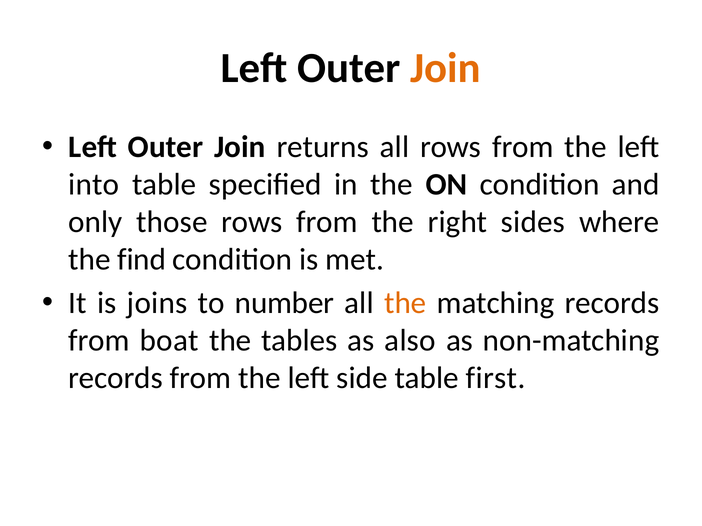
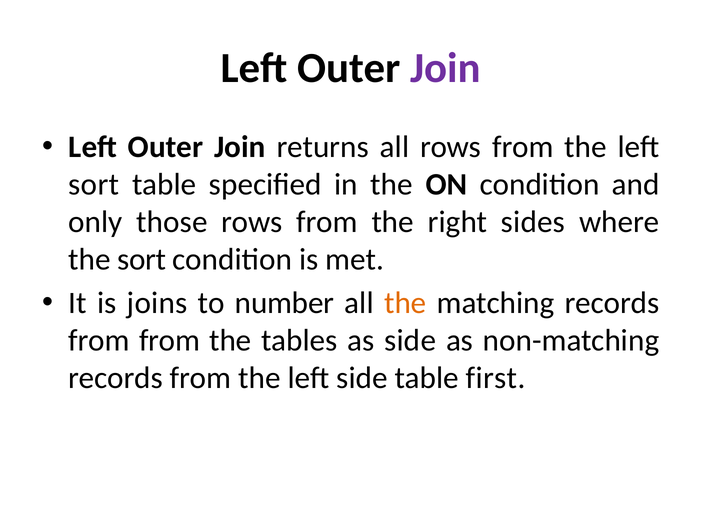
Join colour: orange -> purple (445, 68)
into: into -> sort (94, 185)
the find: find -> sort (142, 260)
from boat: boat -> from (170, 341)
as also: also -> side (410, 341)
